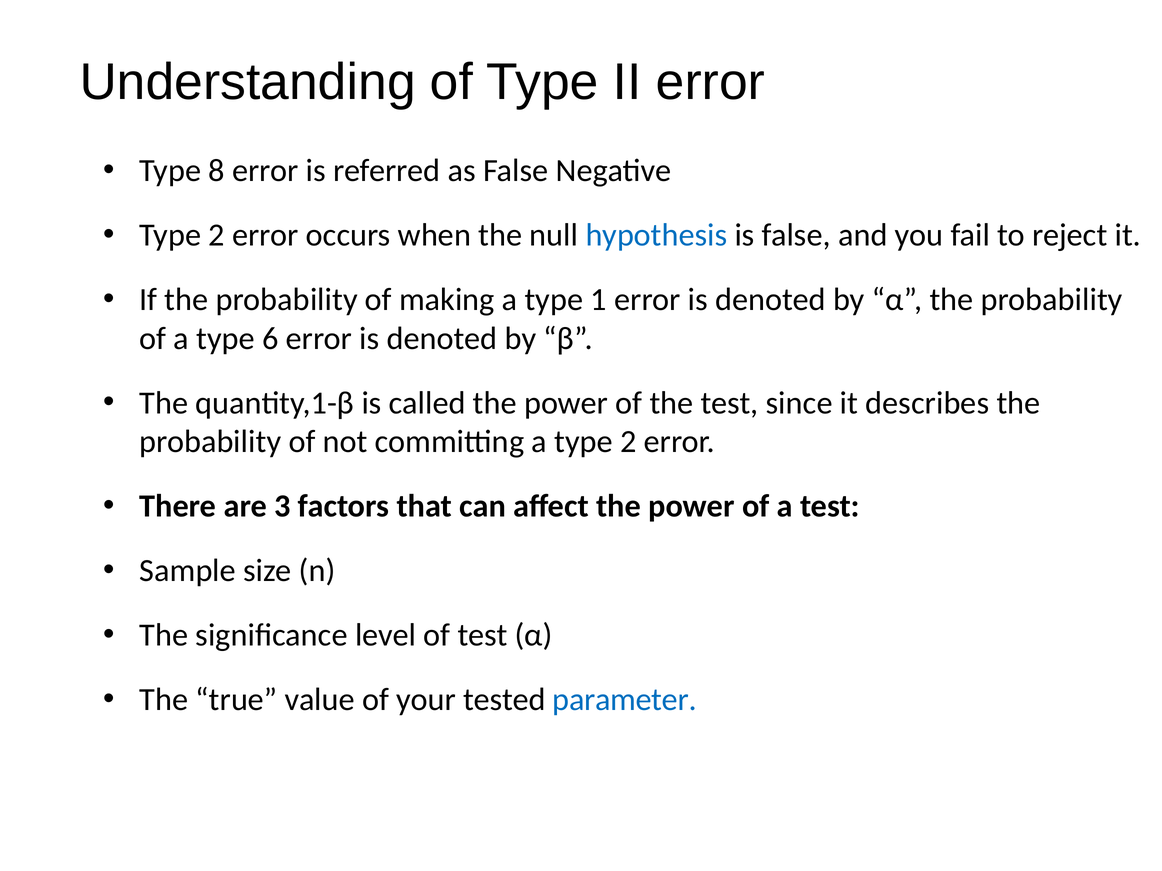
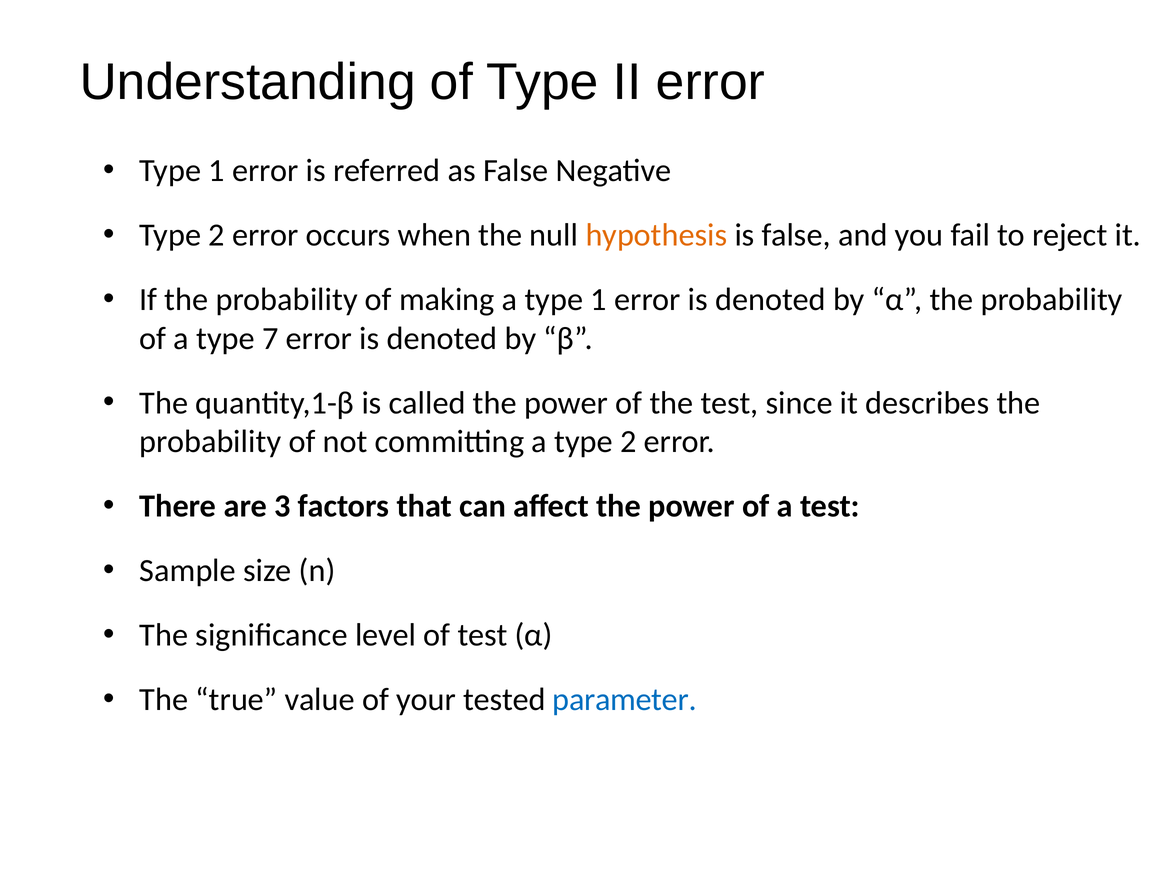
8: 8 -> 1 (217, 171)
hypothesis colour: blue -> orange (656, 235)
6: 6 -> 7 (270, 339)
